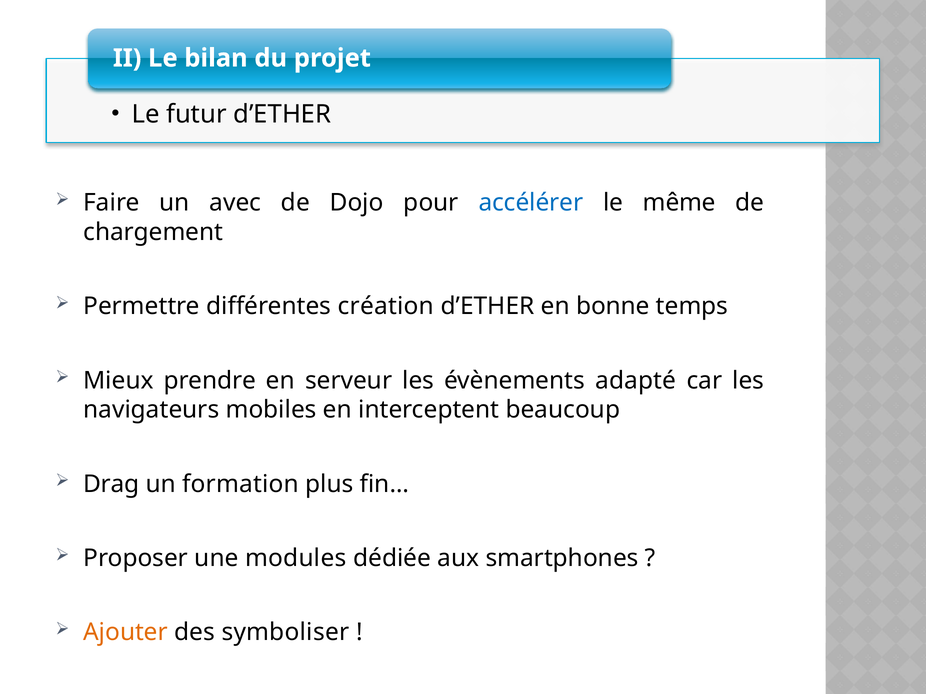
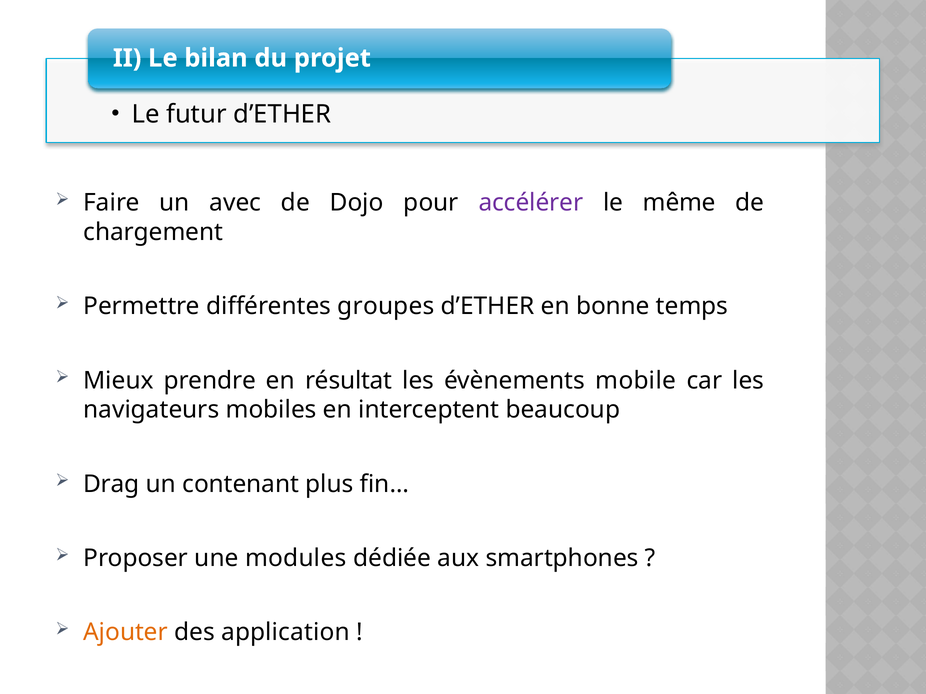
accélérer colour: blue -> purple (531, 203)
création: création -> groupes (386, 307)
serveur: serveur -> résultat (349, 381)
adapté: adapté -> mobile (636, 381)
formation: formation -> contenant (241, 484)
symboliser: symboliser -> application (285, 633)
